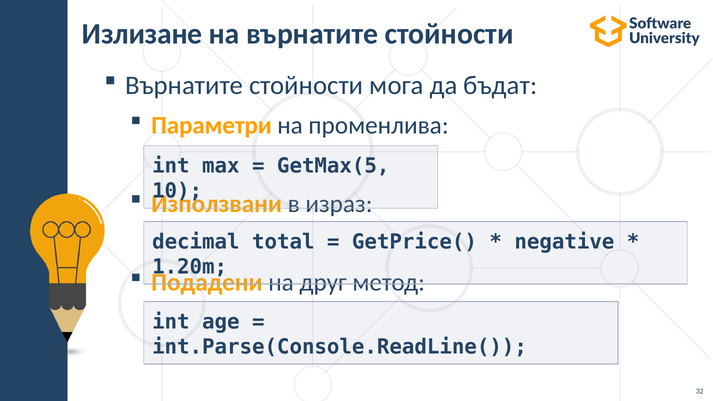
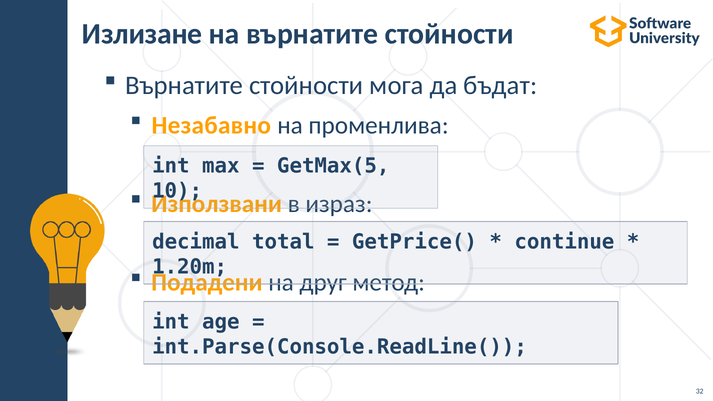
Параметри: Параметри -> Незабавно (211, 126)
negative: negative -> continue (564, 242)
